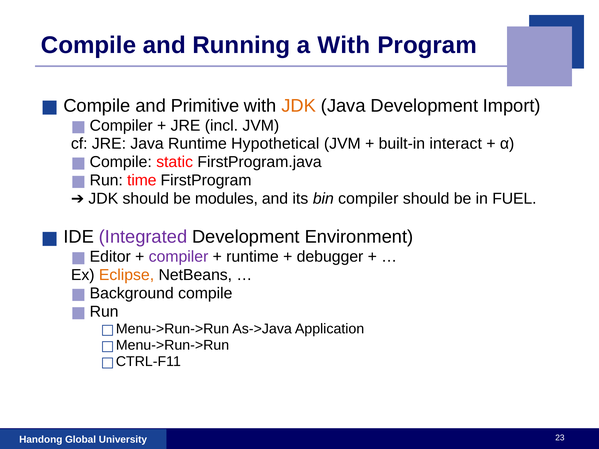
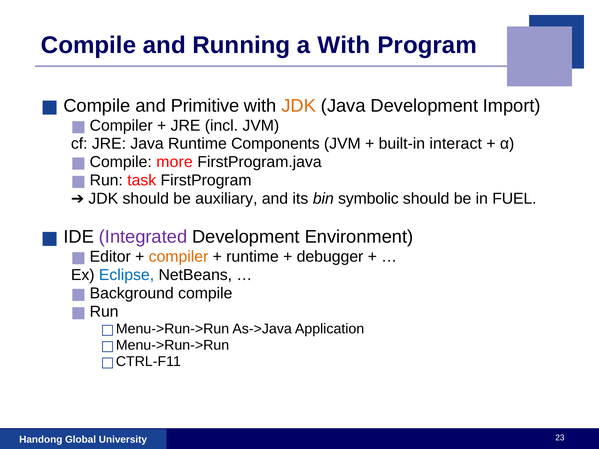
Hypothetical: Hypothetical -> Components (275, 144)
static: static -> more (175, 162)
time: time -> task (142, 180)
modules: modules -> auxiliary (226, 199)
bin compiler: compiler -> symbolic (368, 199)
compiler colour: purple -> orange (179, 257)
Eclipse colour: orange -> blue (126, 275)
